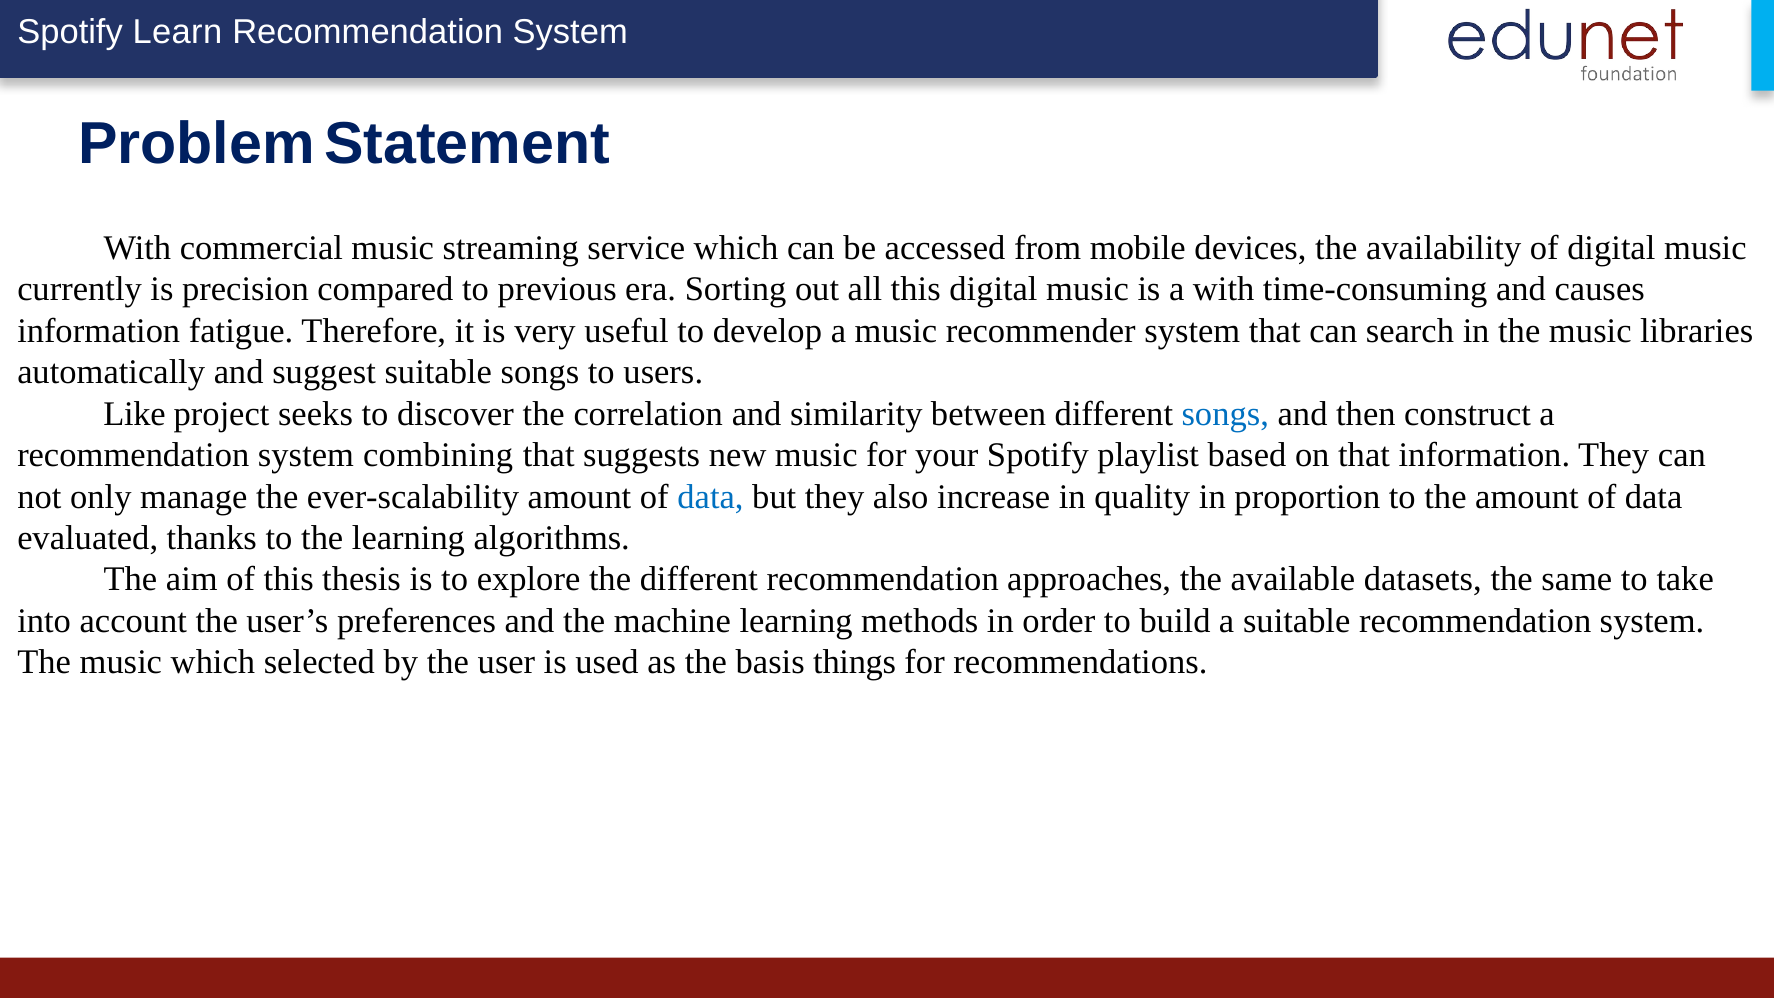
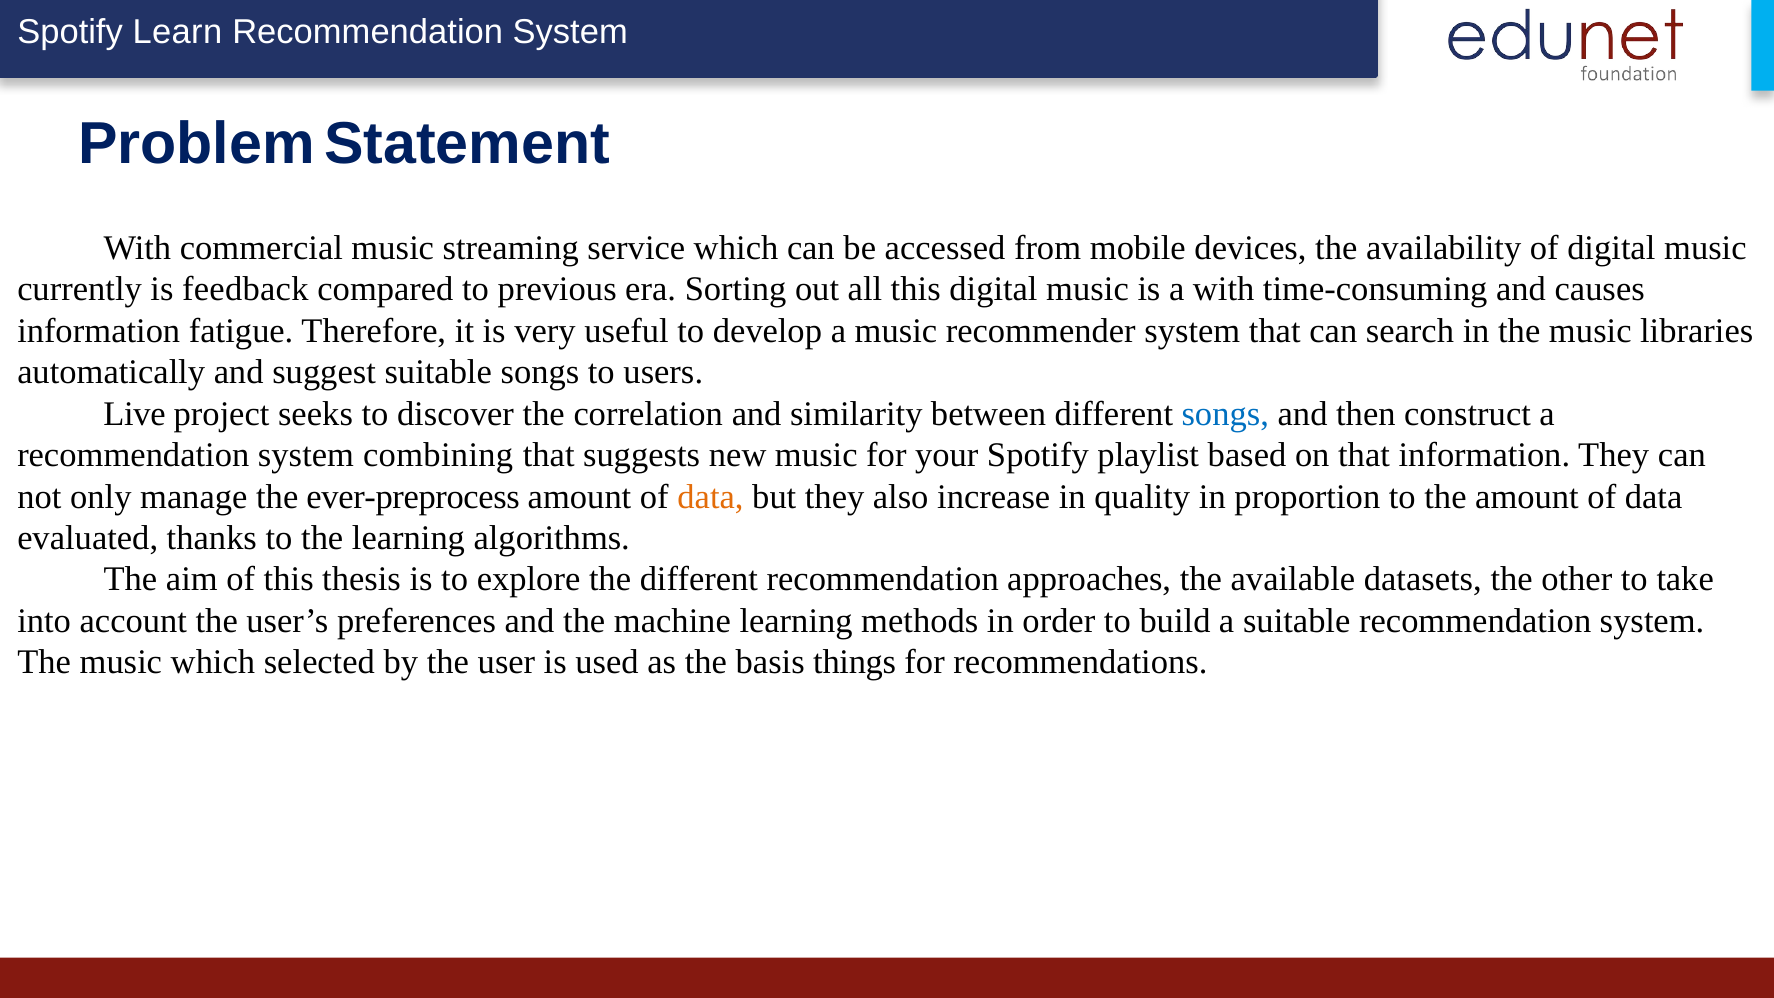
precision: precision -> feedback (245, 289)
Like: Like -> Live (135, 414)
ever-scalability: ever-scalability -> ever-preprocess (413, 497)
data colour: blue -> orange (710, 497)
same: same -> other (1577, 579)
